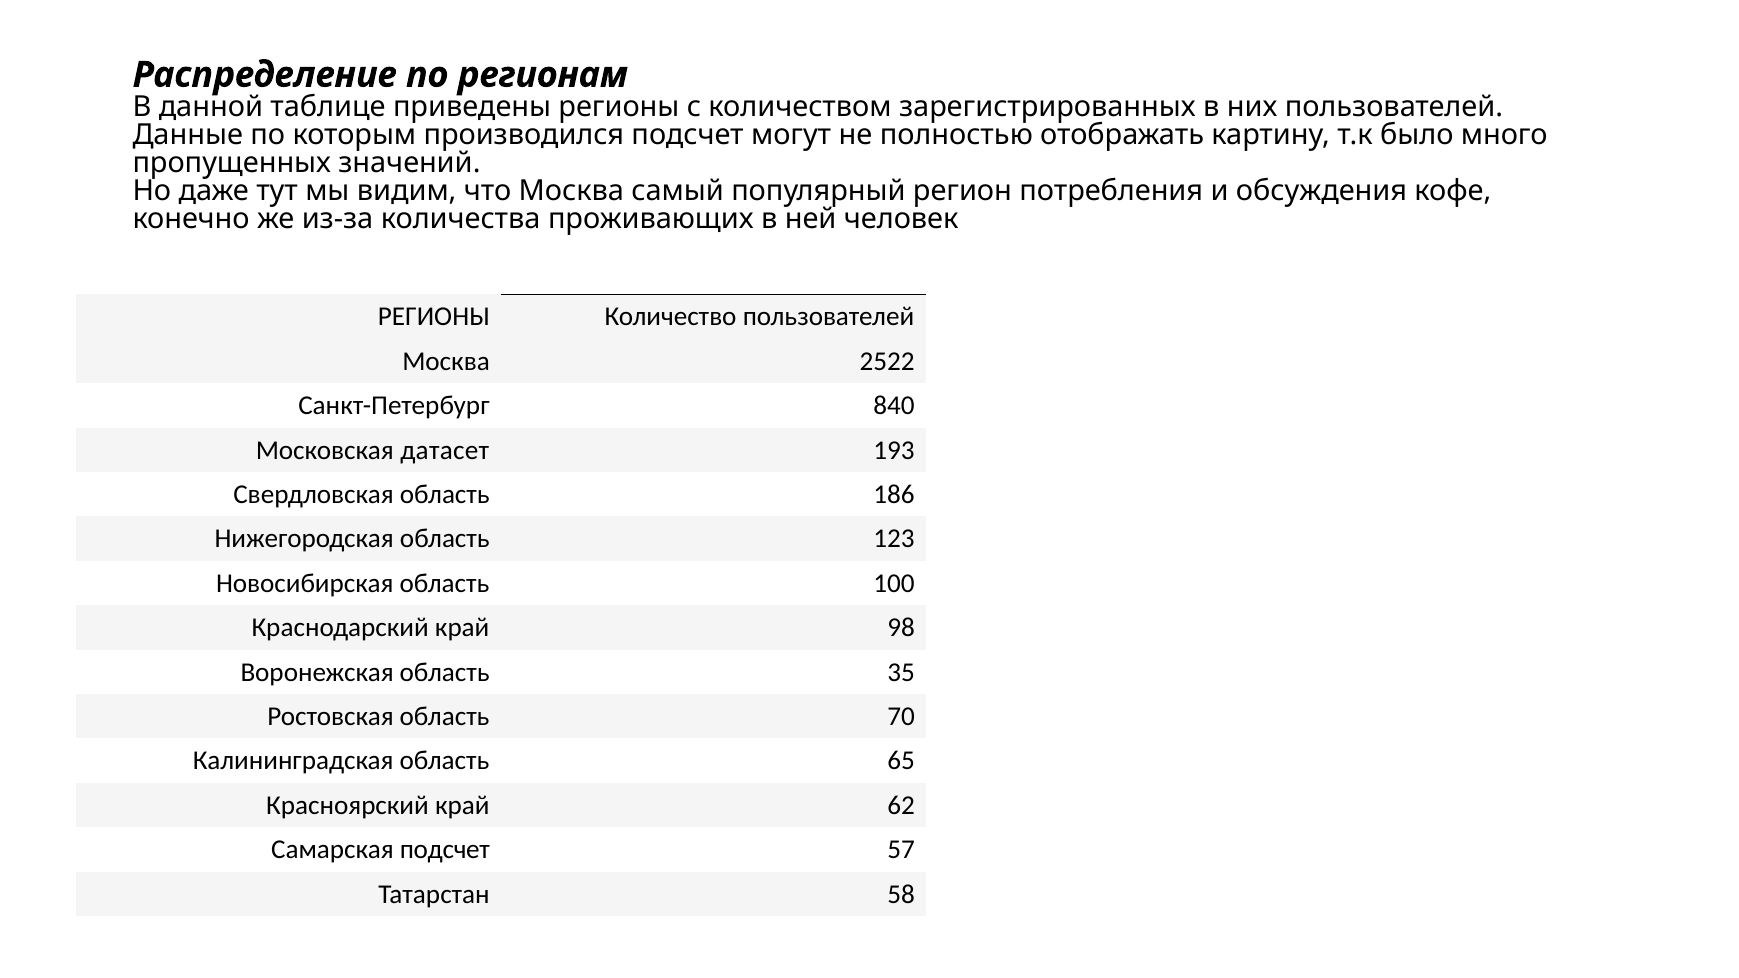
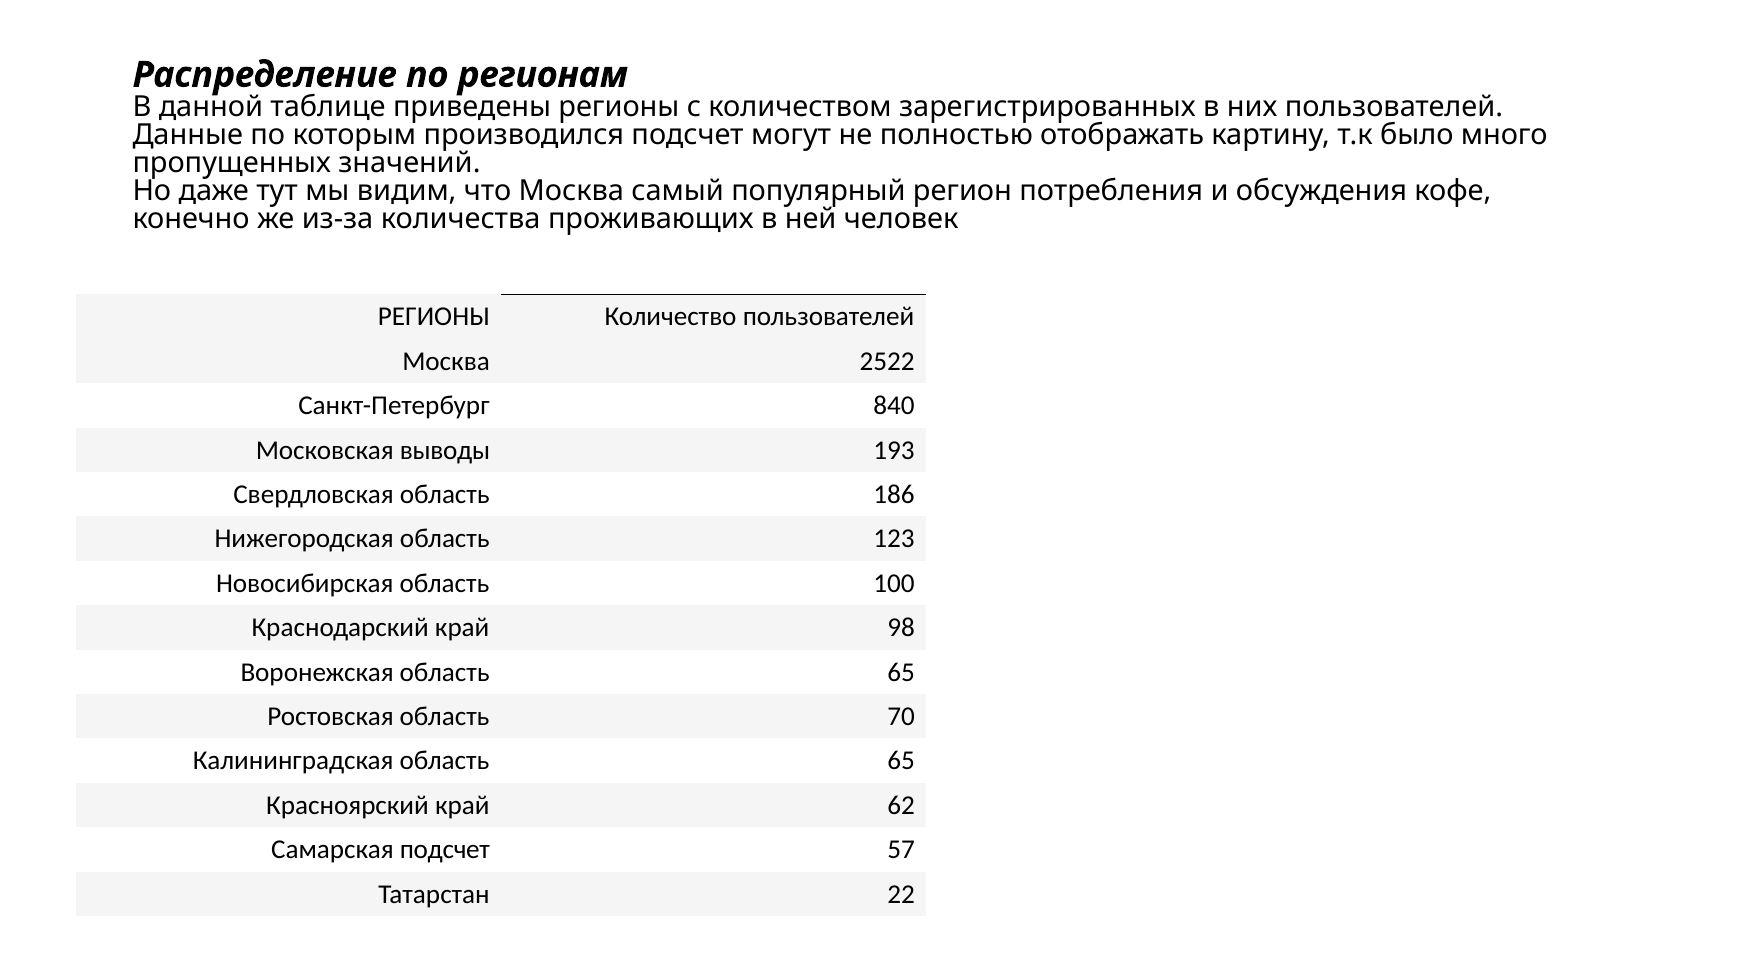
датасет: датасет -> выводы (445, 450)
Воронежская область 35: 35 -> 65 (901, 672)
58: 58 -> 22 (901, 894)
